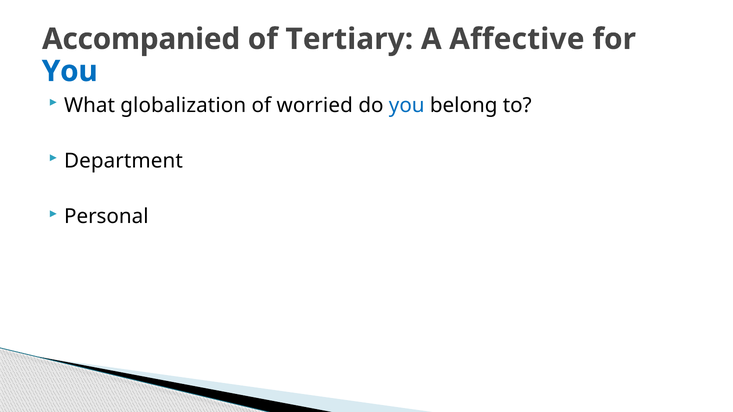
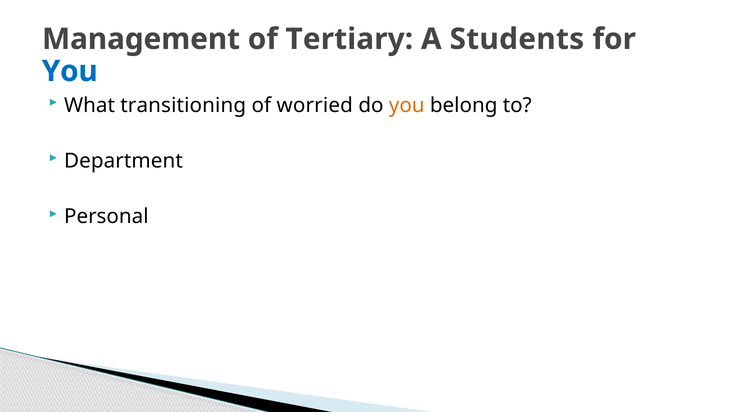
Accompanied: Accompanied -> Management (141, 39)
Affective: Affective -> Students (517, 39)
globalization: globalization -> transitioning (183, 106)
you colour: blue -> orange (407, 106)
